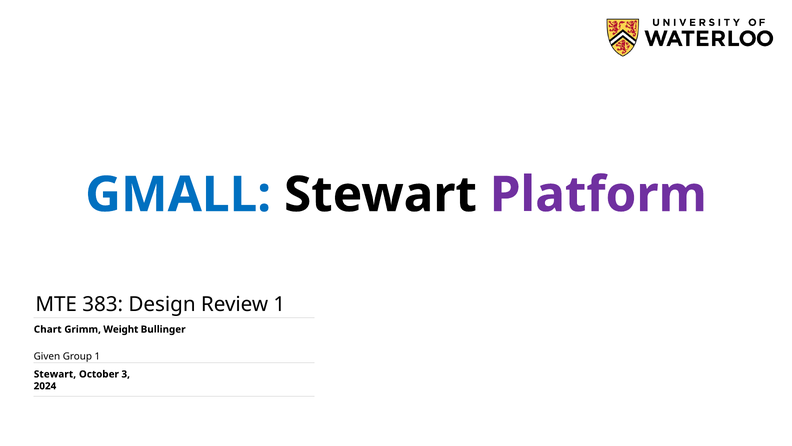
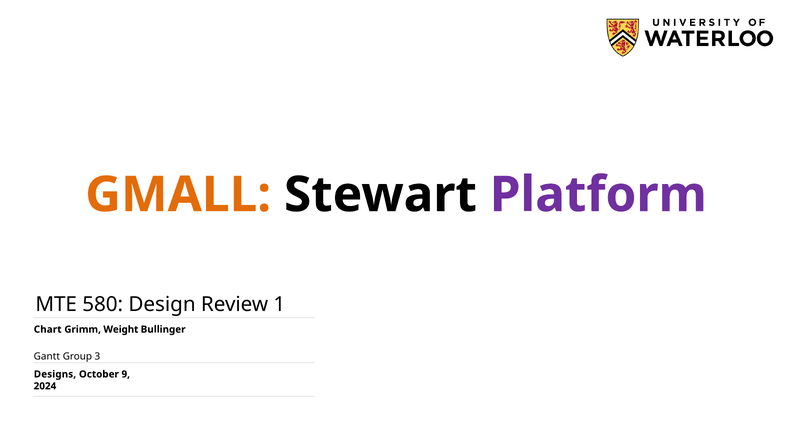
GMALL colour: blue -> orange (178, 195)
383: 383 -> 580 (103, 304)
Given: Given -> Gantt (47, 356)
Group 1: 1 -> 3 (97, 356)
Stewart: Stewart -> Designs (55, 374)
3: 3 -> 9 (126, 374)
